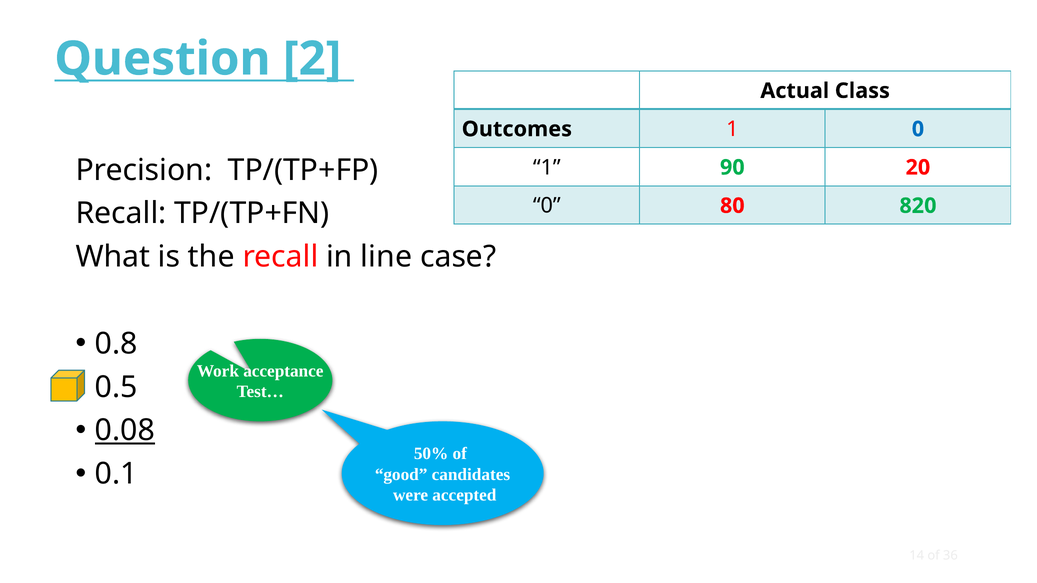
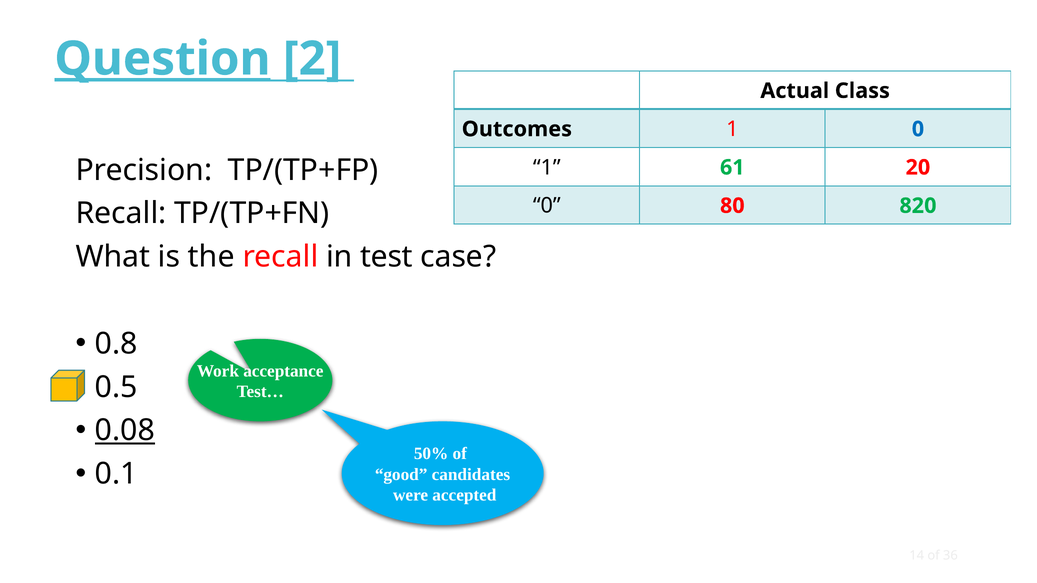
Question underline: none -> present (162, 59)
90: 90 -> 61 (732, 168)
line: line -> test (387, 257)
